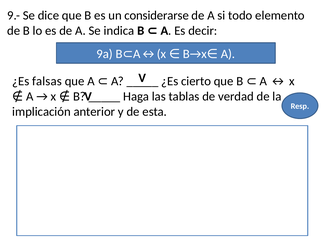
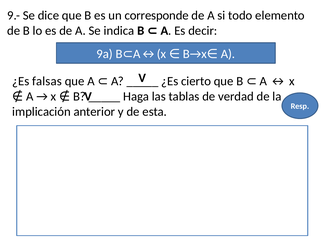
considerarse: considerarse -> corresponde (157, 15)
